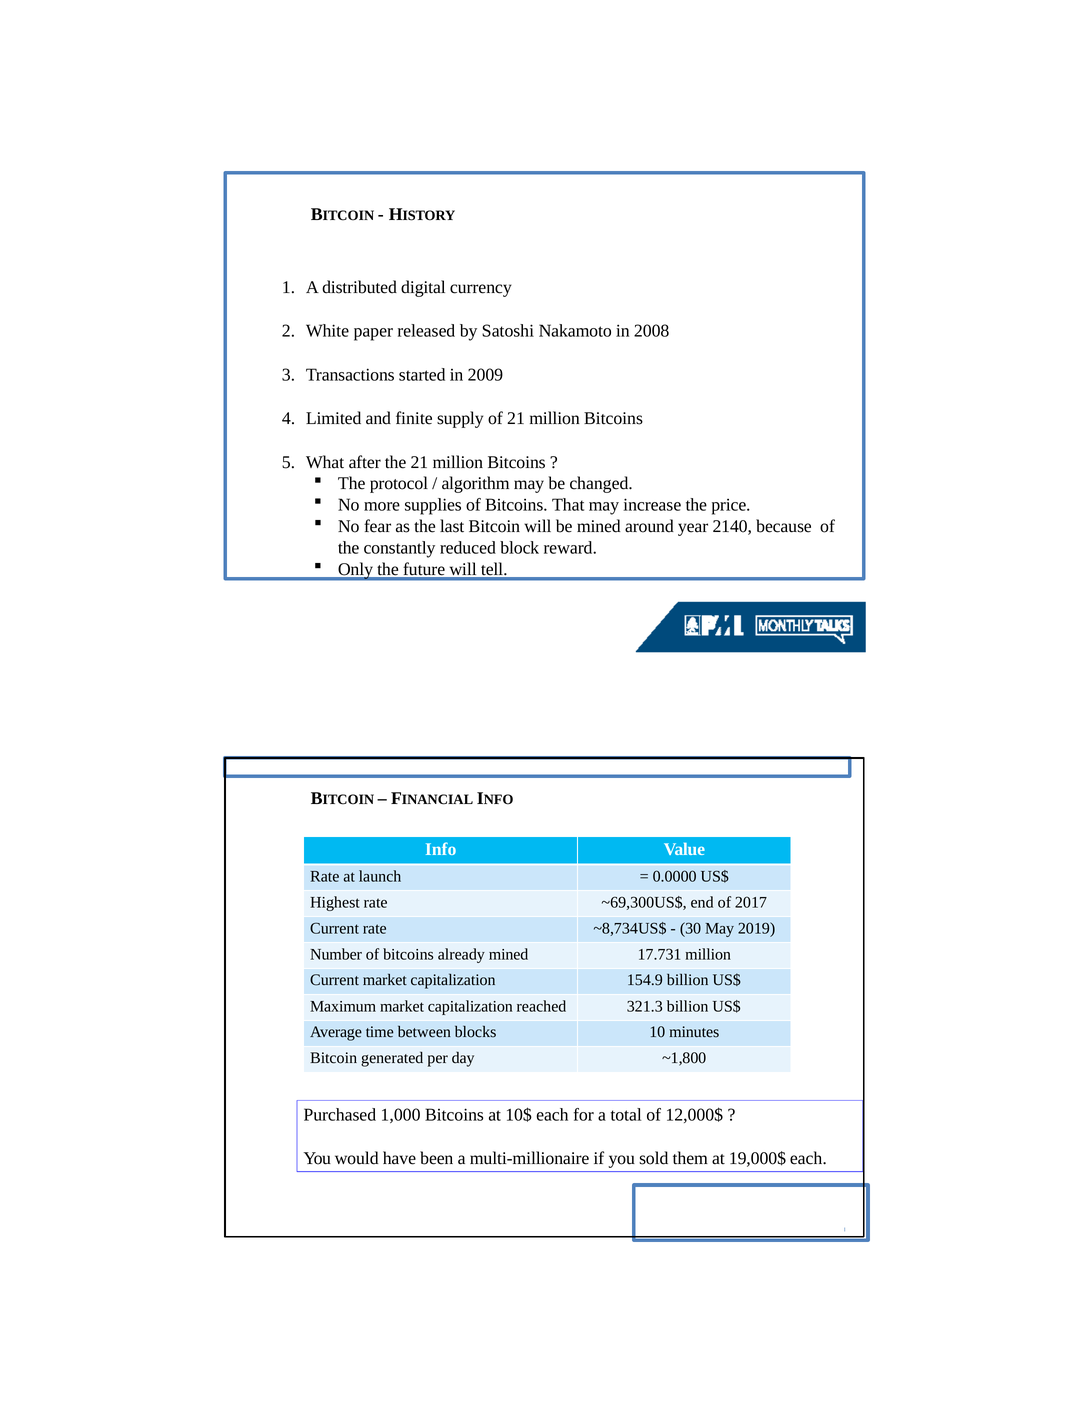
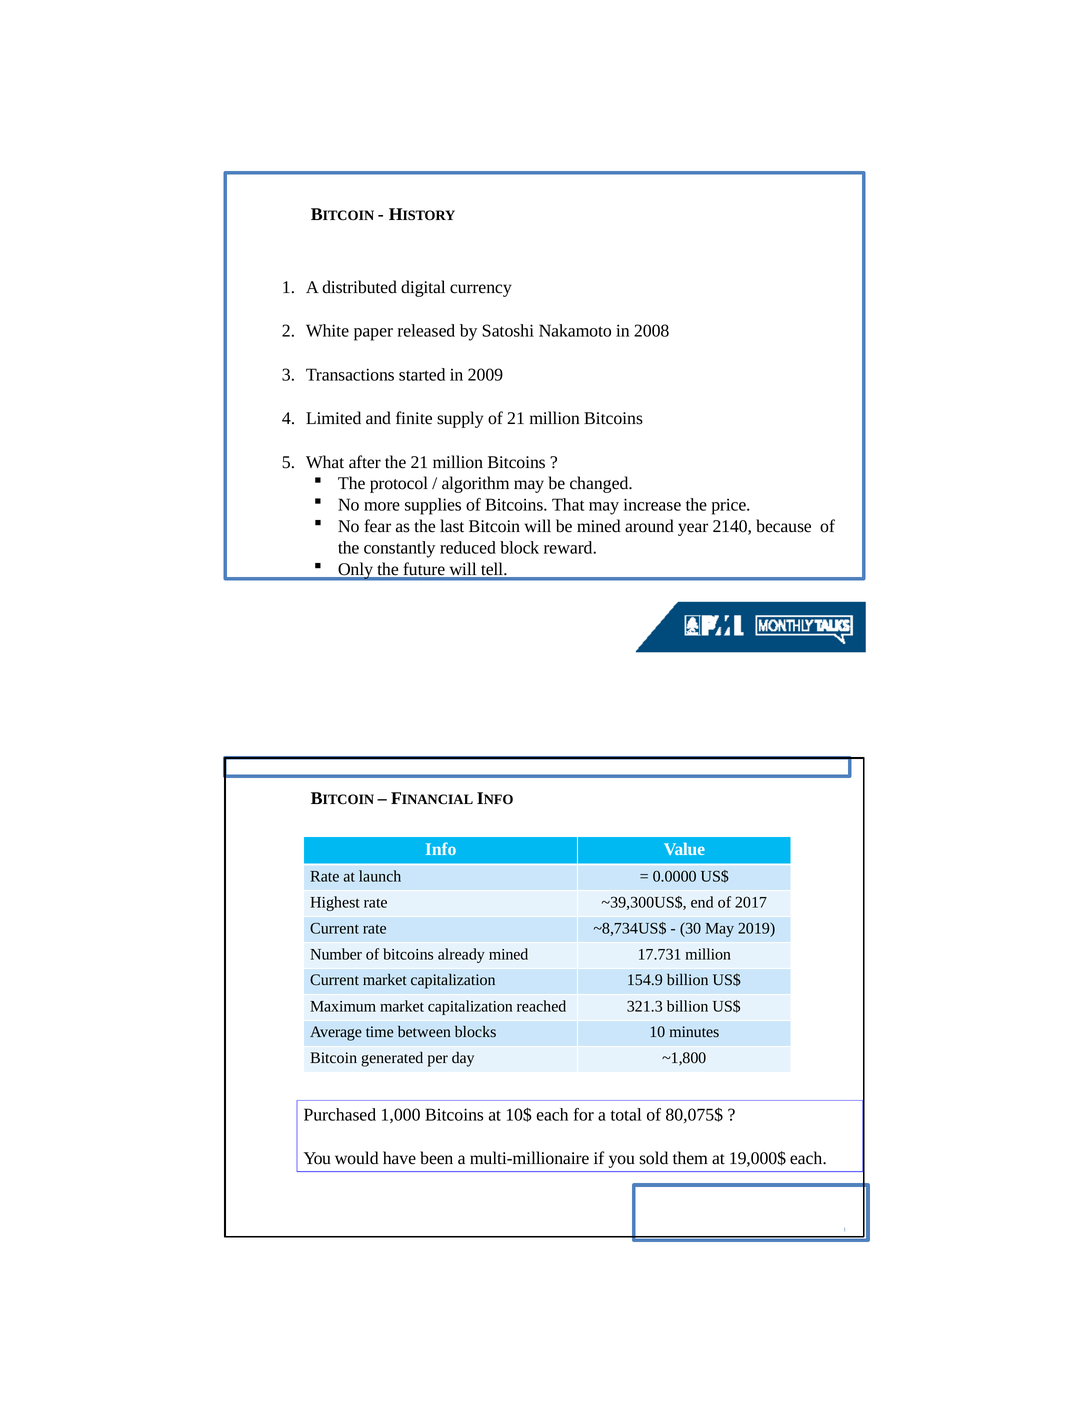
~69,300US$: ~69,300US$ -> ~39,300US$ (644, 902)
12,000$: 12,000$ -> 80,075$ (694, 1114)
